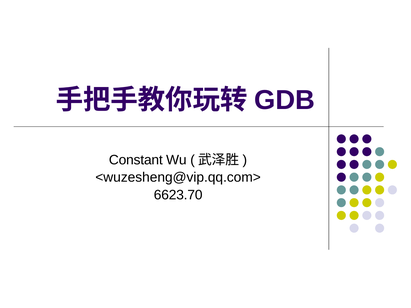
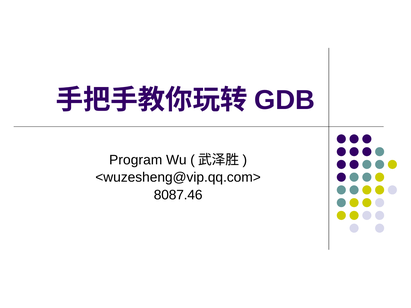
Constant: Constant -> Program (136, 160)
6623.70: 6623.70 -> 8087.46 (178, 195)
